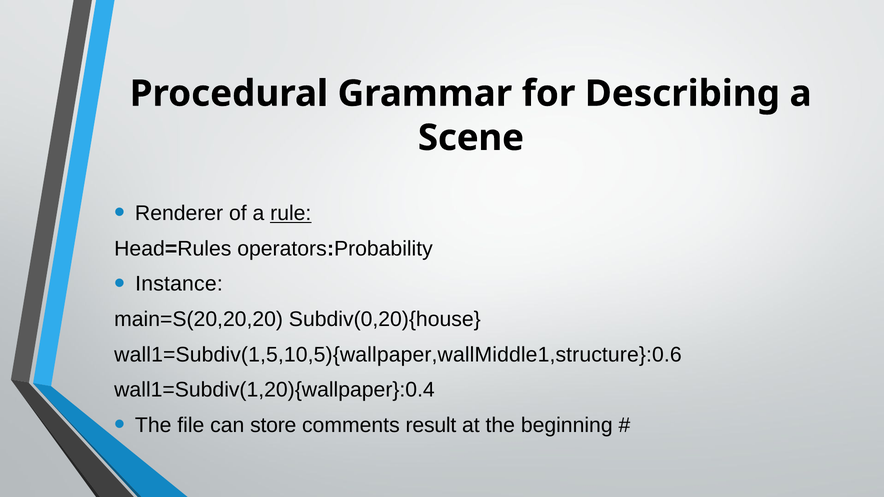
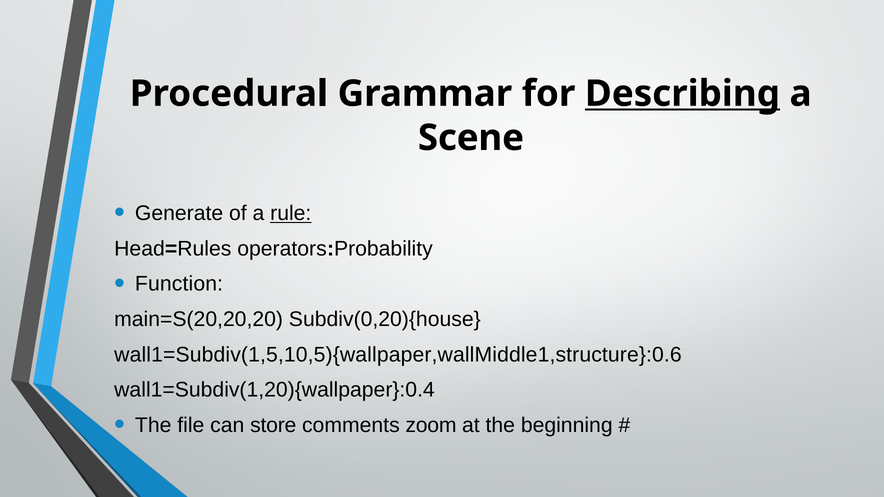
Describing underline: none -> present (682, 94)
Renderer: Renderer -> Generate (179, 213)
Instance: Instance -> Function (179, 284)
result: result -> zoom (431, 425)
